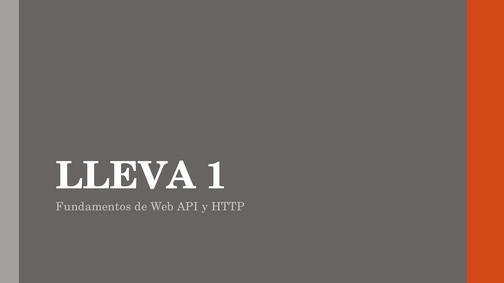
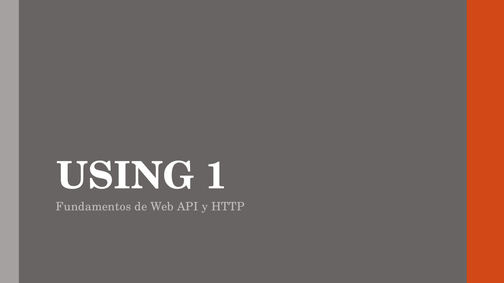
LLEVA: LLEVA -> USING (125, 176)
